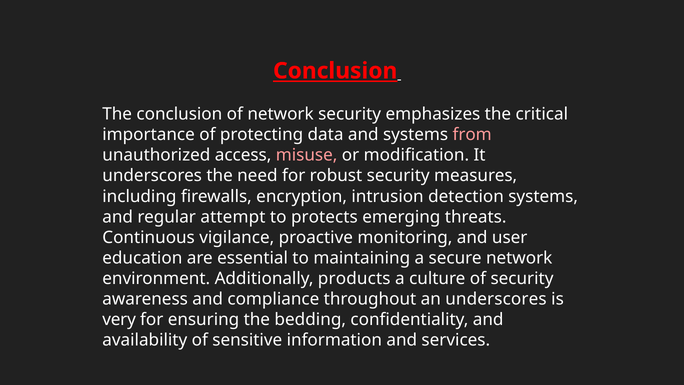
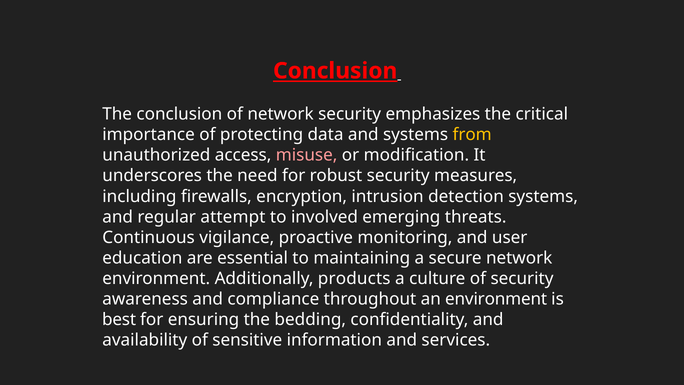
from colour: pink -> yellow (472, 135)
protects: protects -> involved (324, 217)
an underscores: underscores -> environment (496, 299)
very: very -> best (119, 319)
